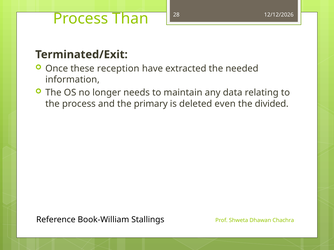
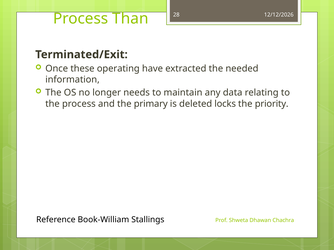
reception: reception -> operating (118, 69)
even: even -> locks (225, 104)
divided: divided -> priority (272, 104)
